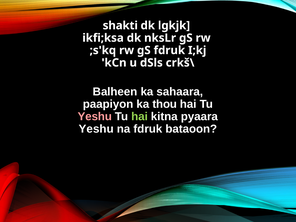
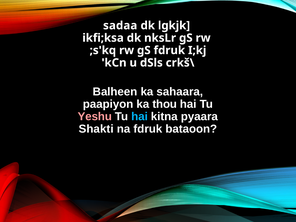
shakti: shakti -> sadaa (120, 26)
hai colour: light green -> light blue (140, 116)
Yeshu: Yeshu -> Shakti (96, 129)
